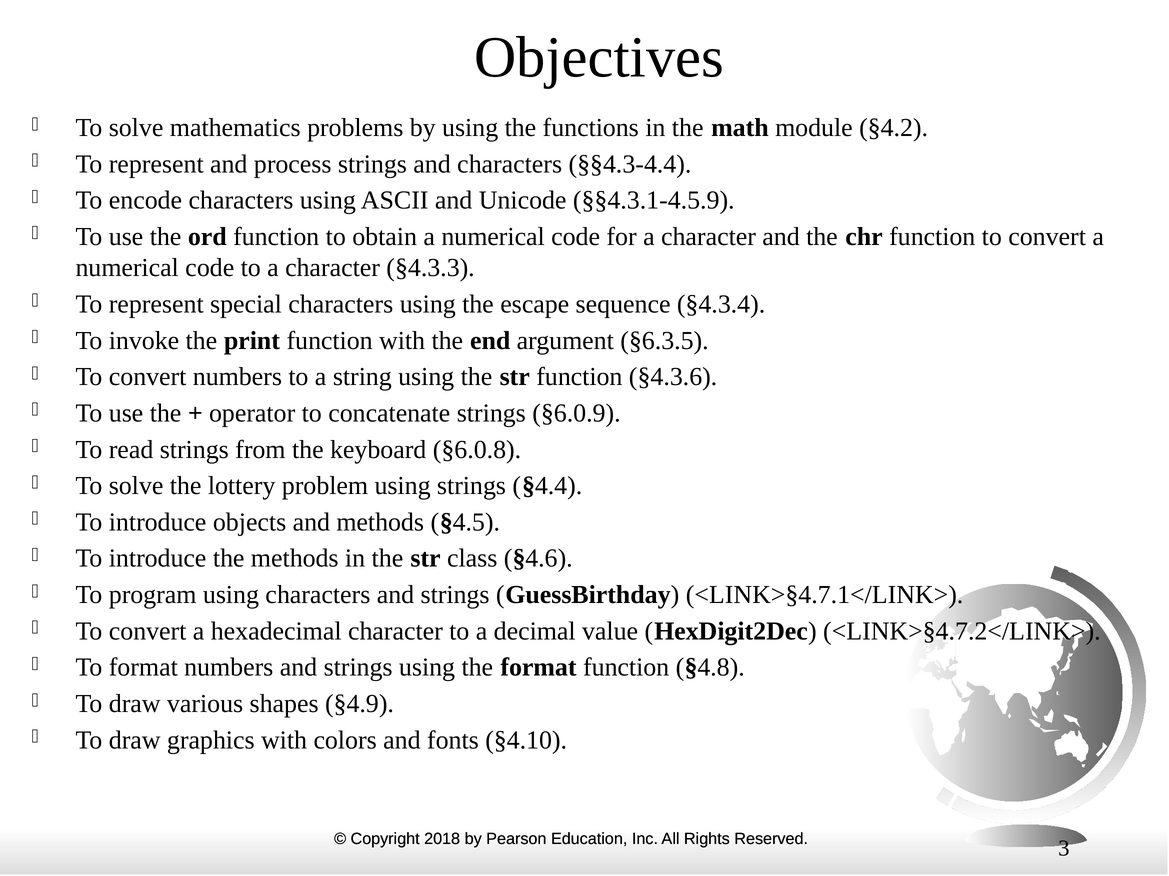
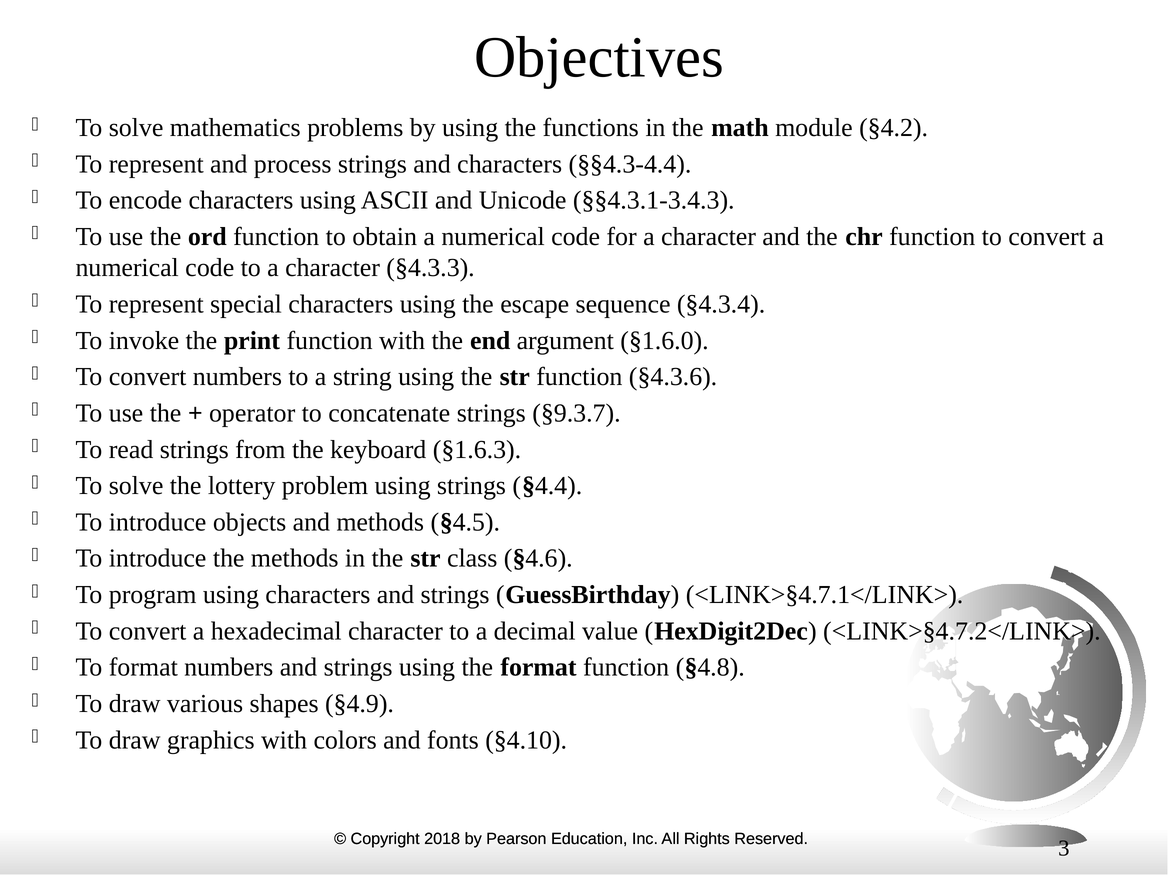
§§4.3.1-4.5.9: §§4.3.1-4.5.9 -> §§4.3.1-3.4.3 (654, 201)
§6.3.5: §6.3.5 -> §1.6.0 (664, 341)
§6.0.9: §6.0.9 -> §9.3.7 (576, 413)
§6.0.8: §6.0.8 -> §1.6.3 (477, 450)
